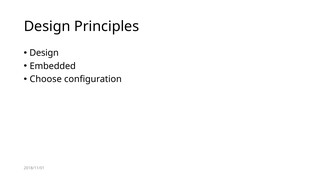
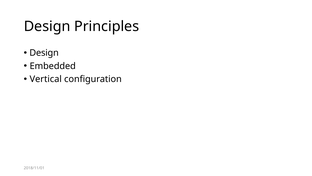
Choose: Choose -> Vertical (46, 79)
